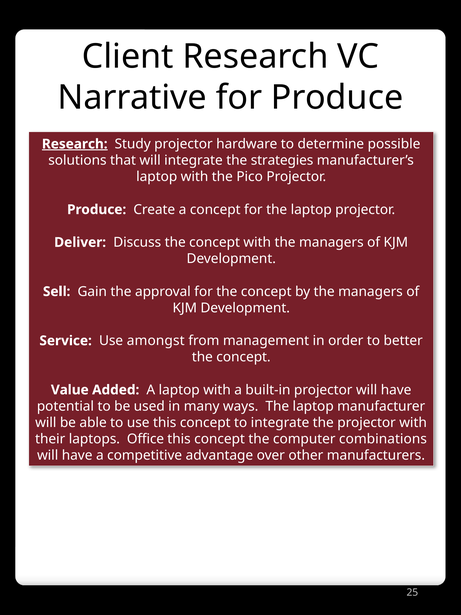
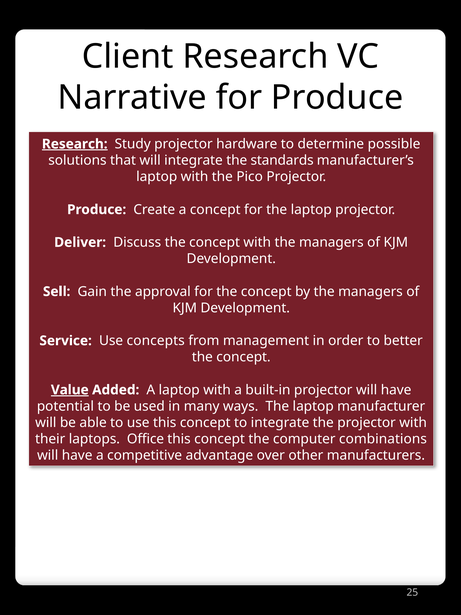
strategies: strategies -> standards (282, 160)
amongst: amongst -> concepts (156, 341)
Value underline: none -> present (70, 390)
